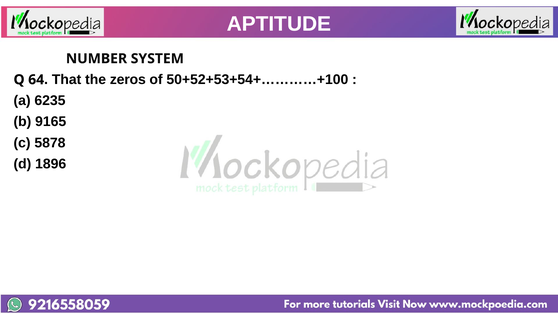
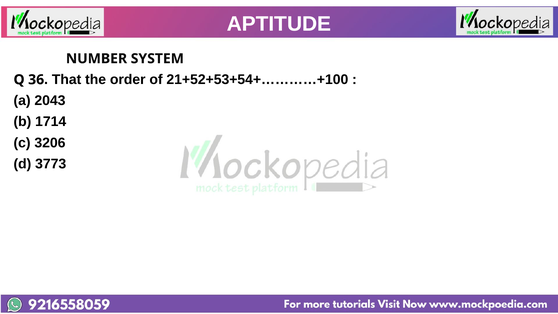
64: 64 -> 36 (36, 80)
zeros: zeros -> order (128, 80)
50+52+53+54+…………+100: 50+52+53+54+…………+100 -> 21+52+53+54+…………+100 (257, 80)
6235: 6235 -> 2043 (50, 101)
9165: 9165 -> 1714 (51, 122)
5878: 5878 -> 3206 (50, 143)
1896: 1896 -> 3773 (51, 164)
